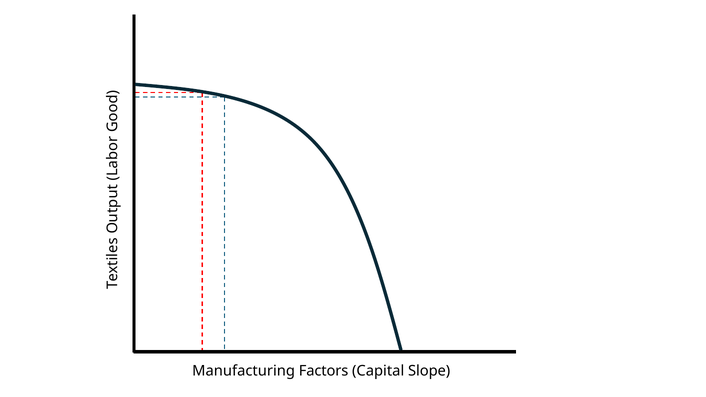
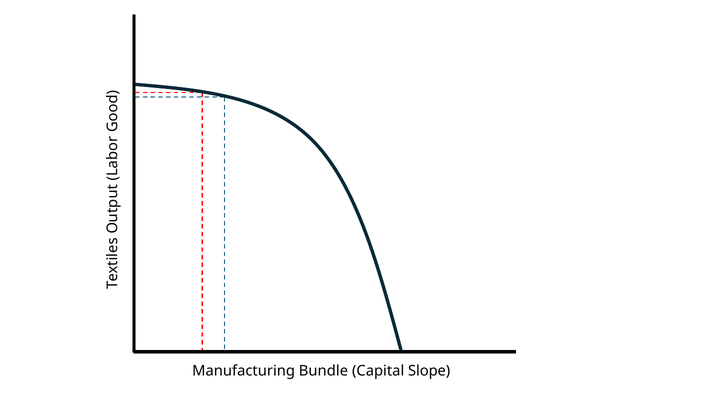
Factors: Factors -> Bundle (323, 371)
